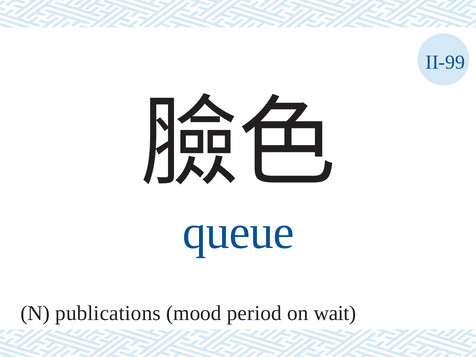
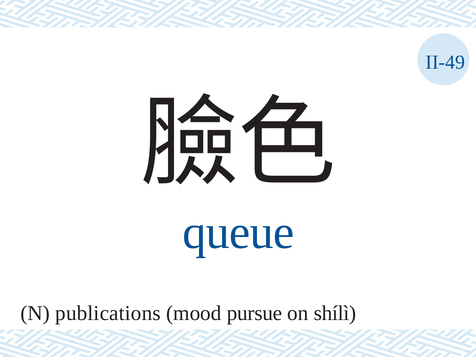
II-99: II-99 -> II-49 (445, 62)
period: period -> pursue (255, 313)
wait: wait -> shílì (335, 313)
